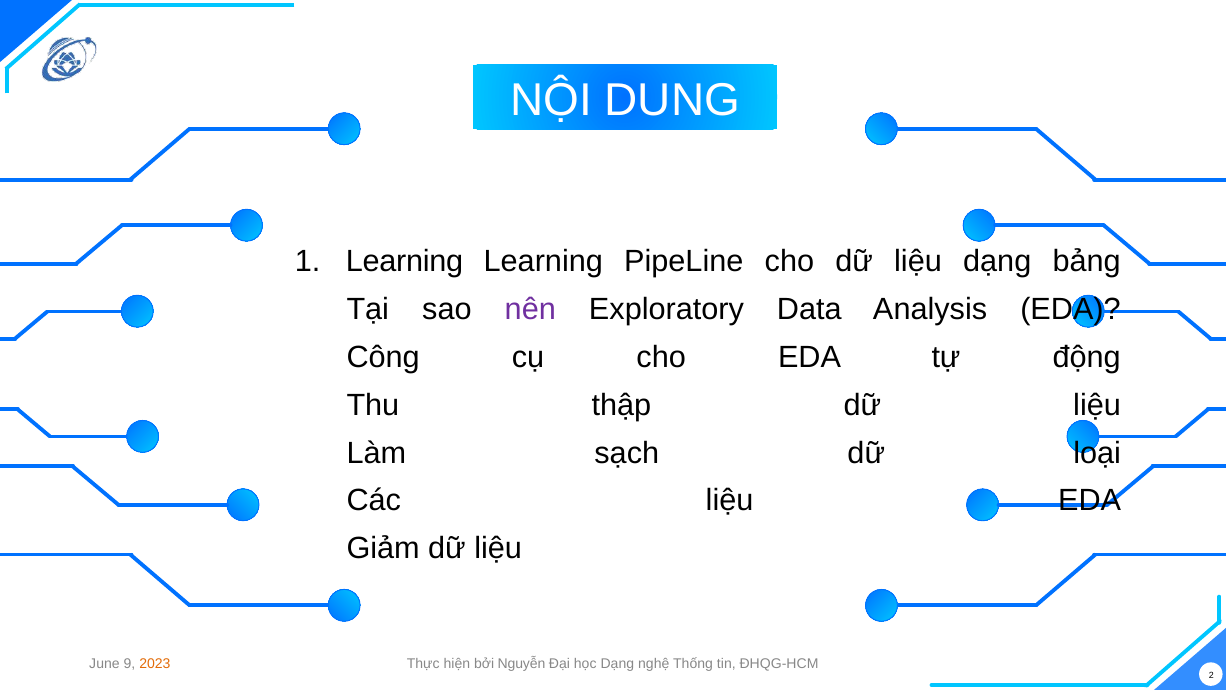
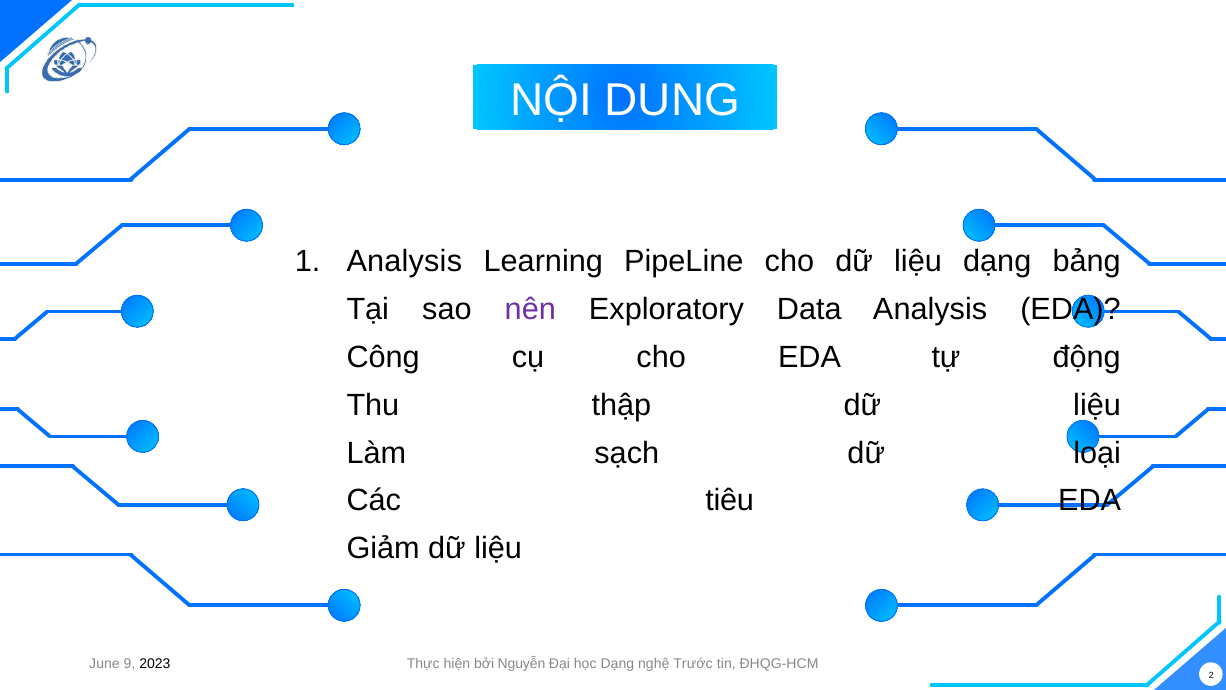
Learning: Learning -> Analysis (404, 262)
Các liệu: liệu -> tiêu (730, 501)
2023 colour: orange -> black (155, 663)
Thống: Thống -> Trước (693, 664)
